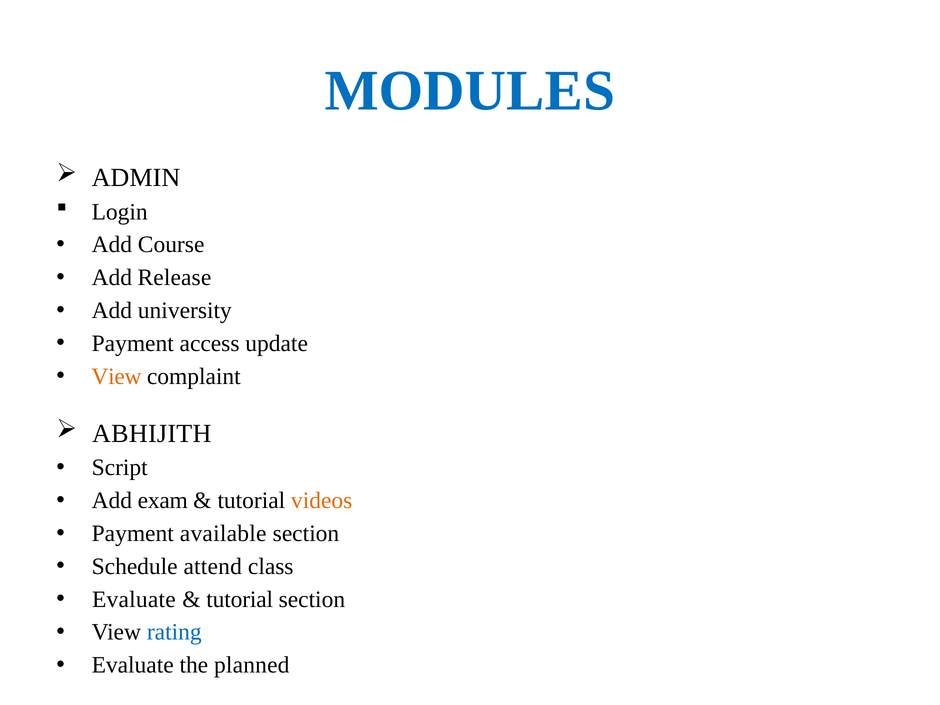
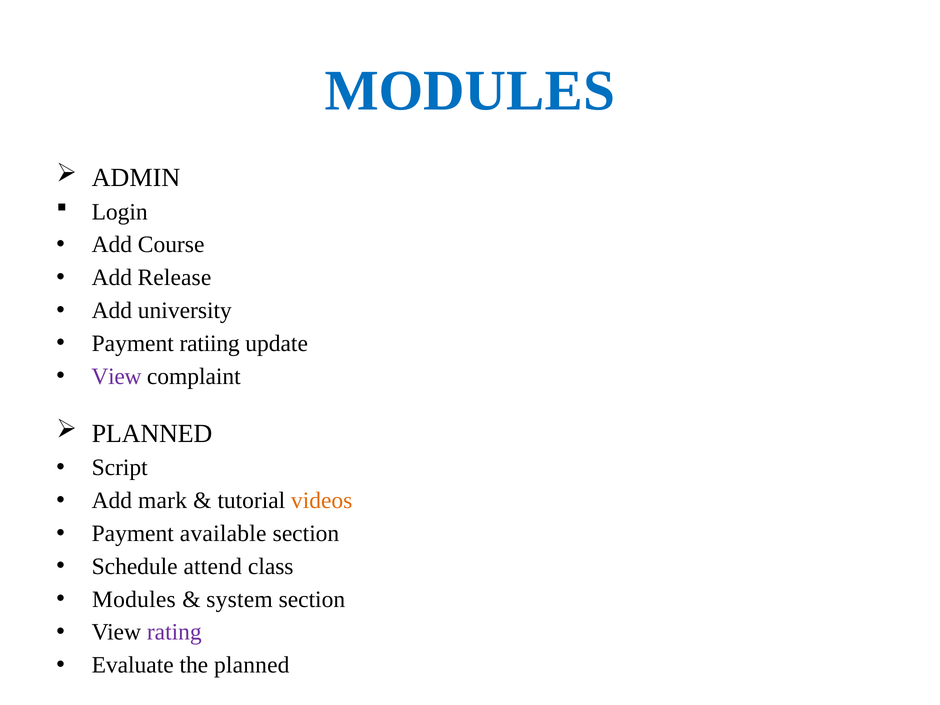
access: access -> ratiing (210, 343)
View colour: orange -> purple (116, 376)
ABHIJITH: ABHIJITH -> PLANNED (152, 433)
exam: exam -> mark (163, 501)
Evaluate: Evaluate -> Modules (134, 599)
tutorial: tutorial -> system (240, 599)
rating colour: blue -> purple (174, 632)
